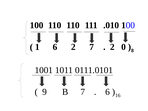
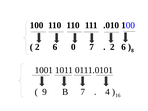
1: 1 -> 2 (37, 47)
6 2: 2 -> 0 (73, 47)
0: 0 -> 6 (124, 47)
6: 6 -> 4 (108, 92)
